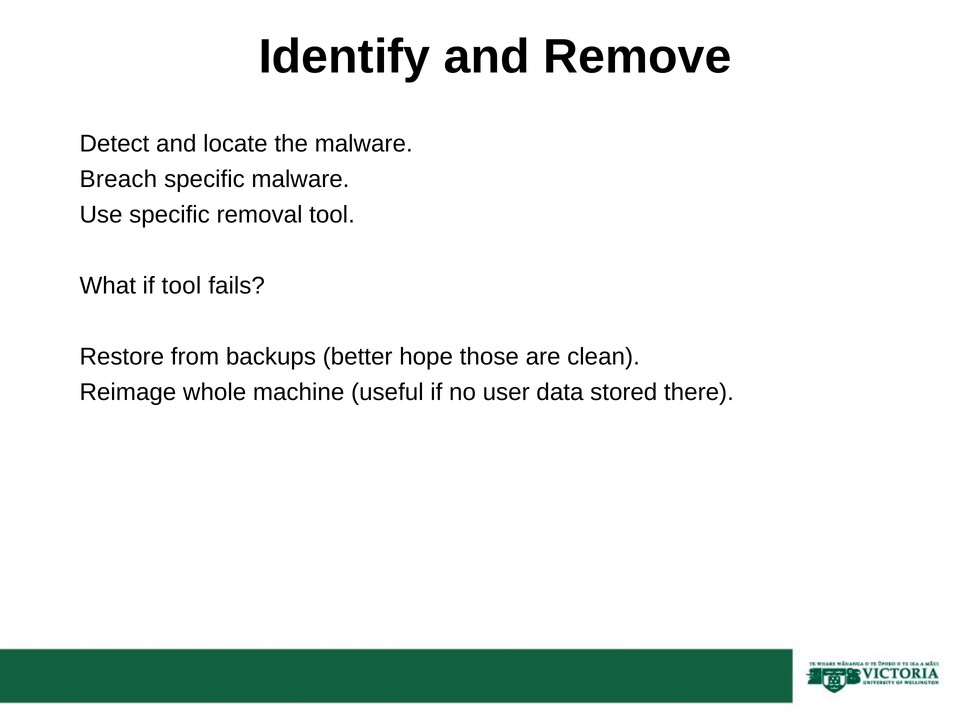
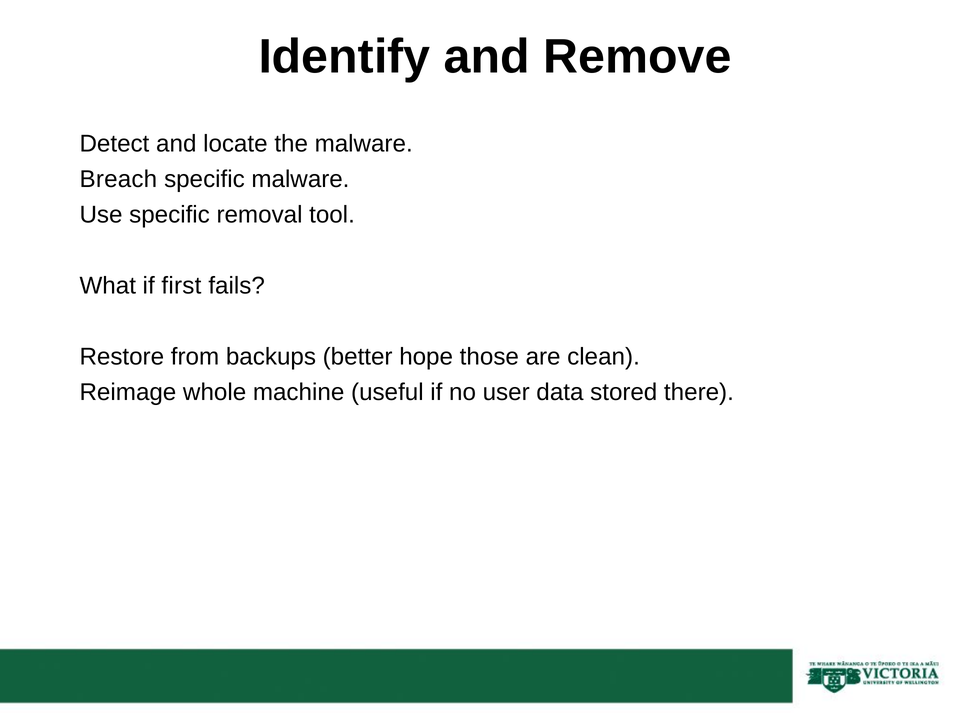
if tool: tool -> first (181, 286)
